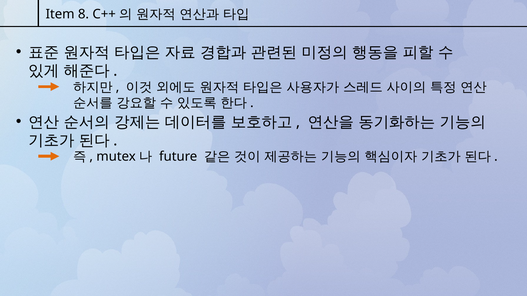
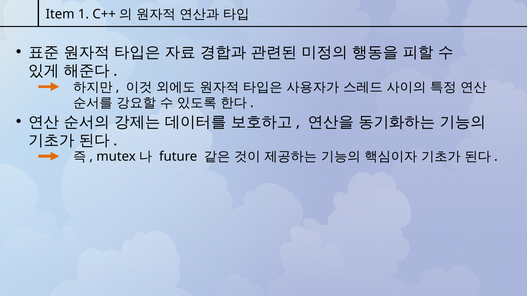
8: 8 -> 1 (83, 14)
